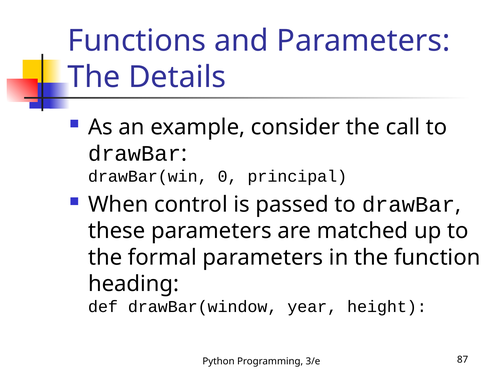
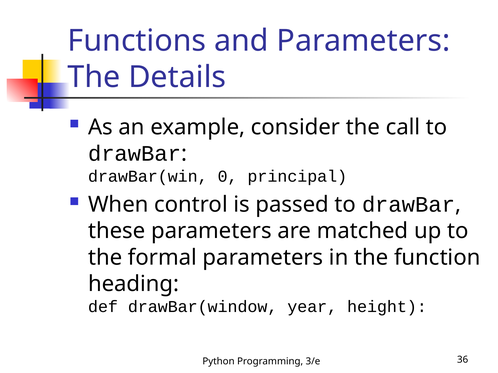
87: 87 -> 36 (463, 360)
